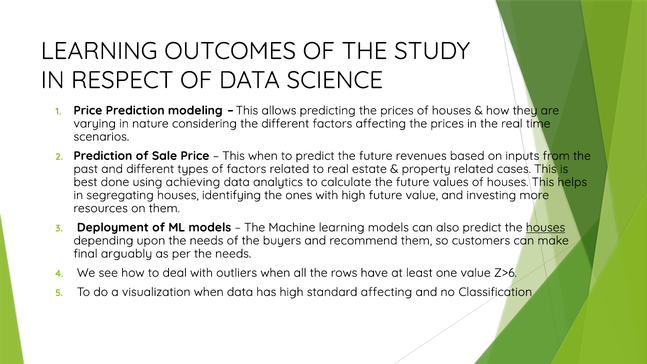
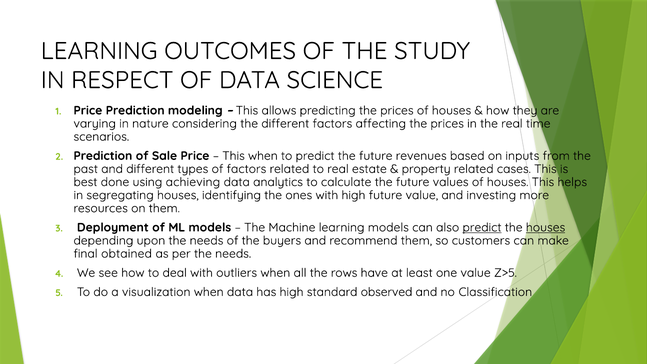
predict underline: none -> present (482, 227)
arguably: arguably -> obtained (127, 254)
Z>6: Z>6 -> Z>5 (505, 273)
standard affecting: affecting -> observed (387, 292)
